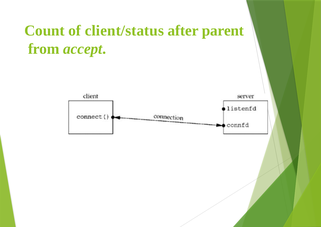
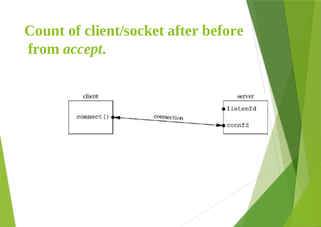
client/status: client/status -> client/socket (124, 31)
parent: parent -> before (223, 31)
